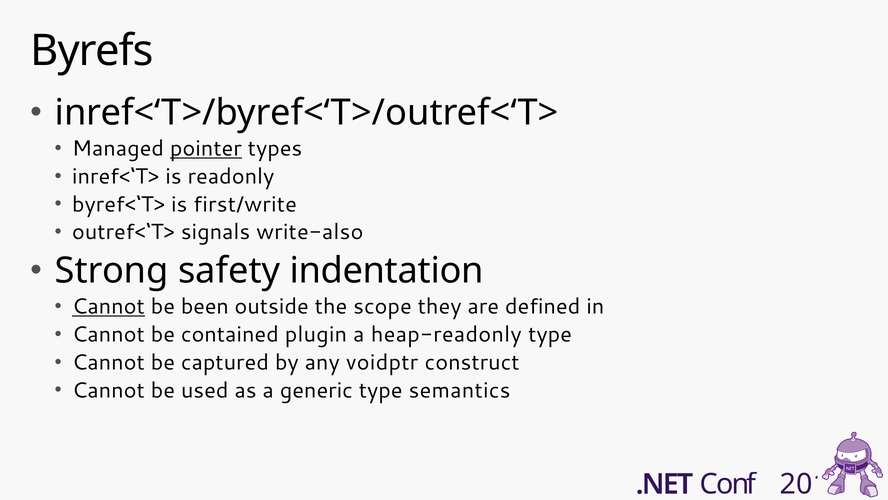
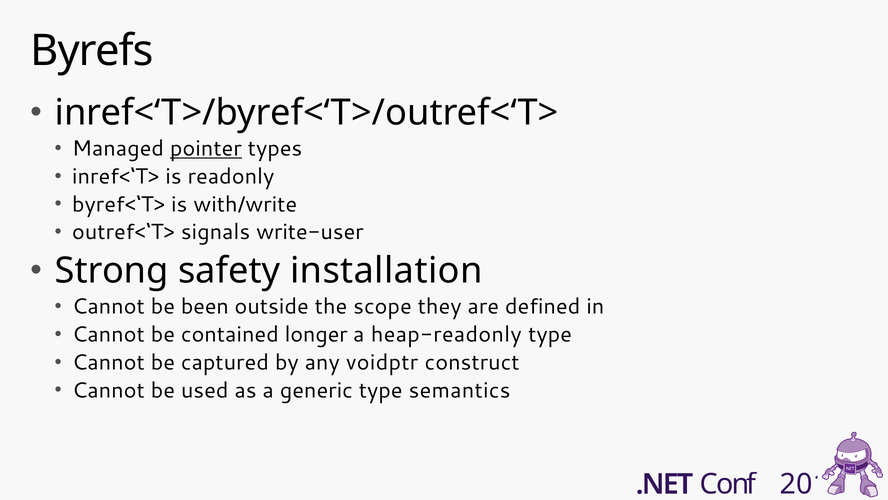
first/write: first/write -> with/write (245, 204)
write-also: write-also -> write-user (310, 232)
indentation: indentation -> installation (386, 271)
Cannot underline: present -> none (108, 306)
plugin: plugin -> longer (316, 334)
